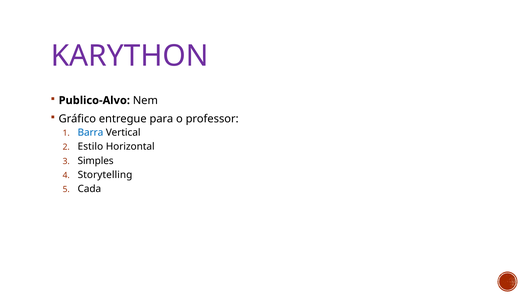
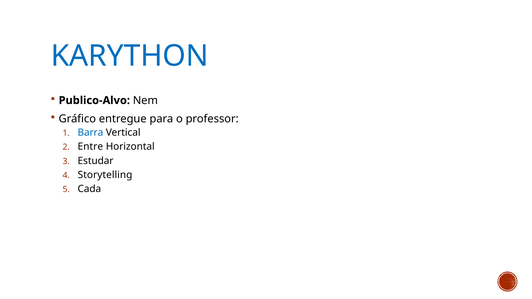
KARYTHON colour: purple -> blue (130, 56)
Estilo: Estilo -> Entre (90, 147)
Simples: Simples -> Estudar (96, 161)
